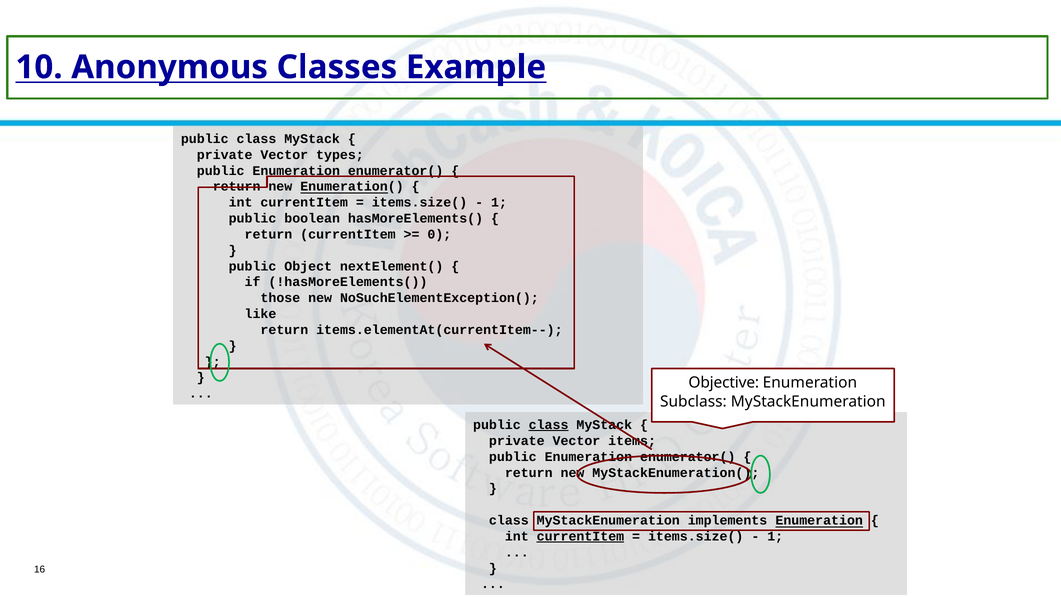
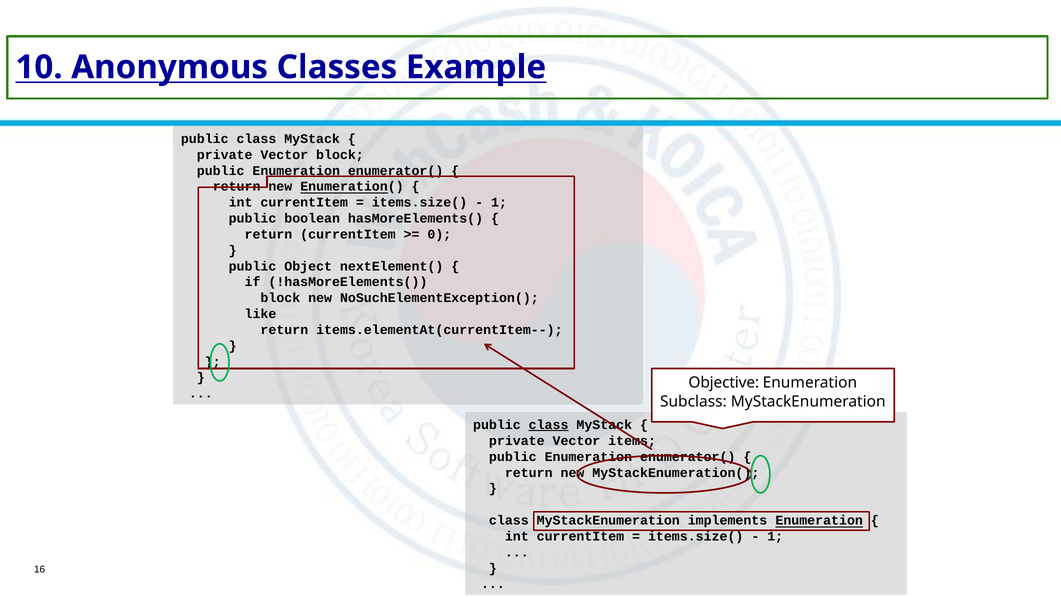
Vector types: types -> block (340, 155)
those: those -> block (280, 298)
currentItem underline: present -> none (580, 536)
